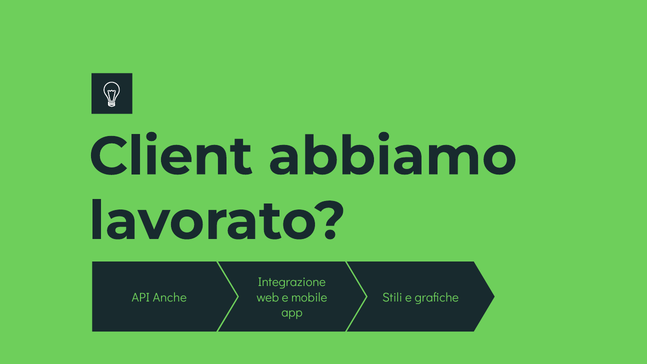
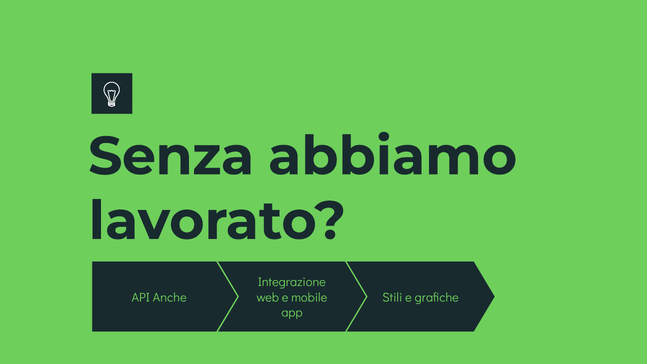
Client: Client -> Senza (171, 156)
